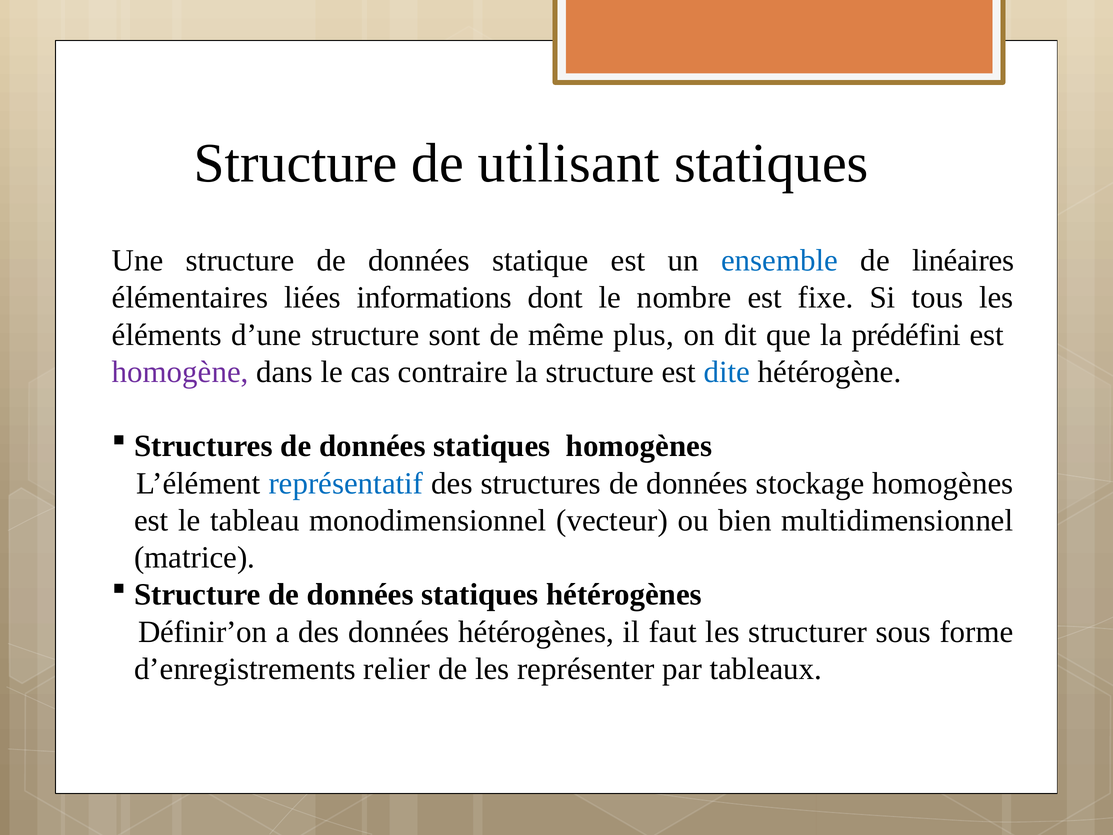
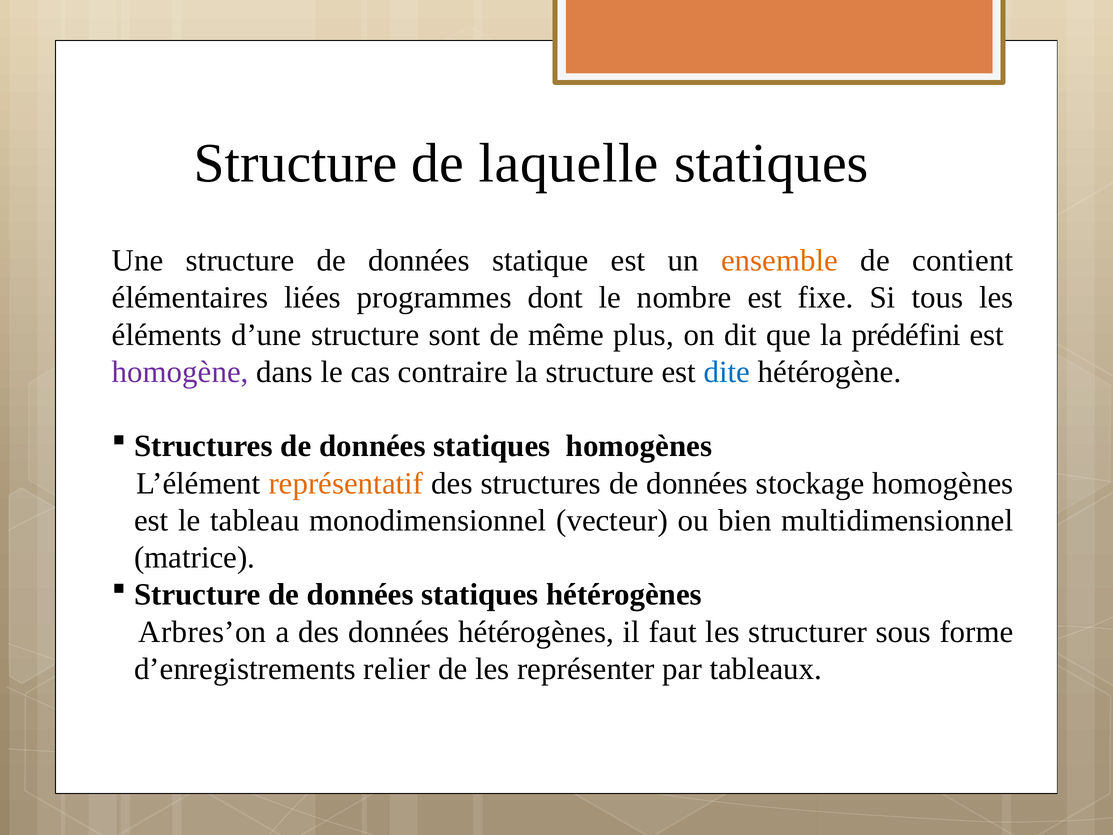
utilisant: utilisant -> laquelle (569, 163)
ensemble colour: blue -> orange (780, 261)
linéaires: linéaires -> contient (963, 261)
informations: informations -> programmes (434, 298)
représentatif colour: blue -> orange (346, 483)
Définir’on: Définir’on -> Arbres’on (202, 632)
